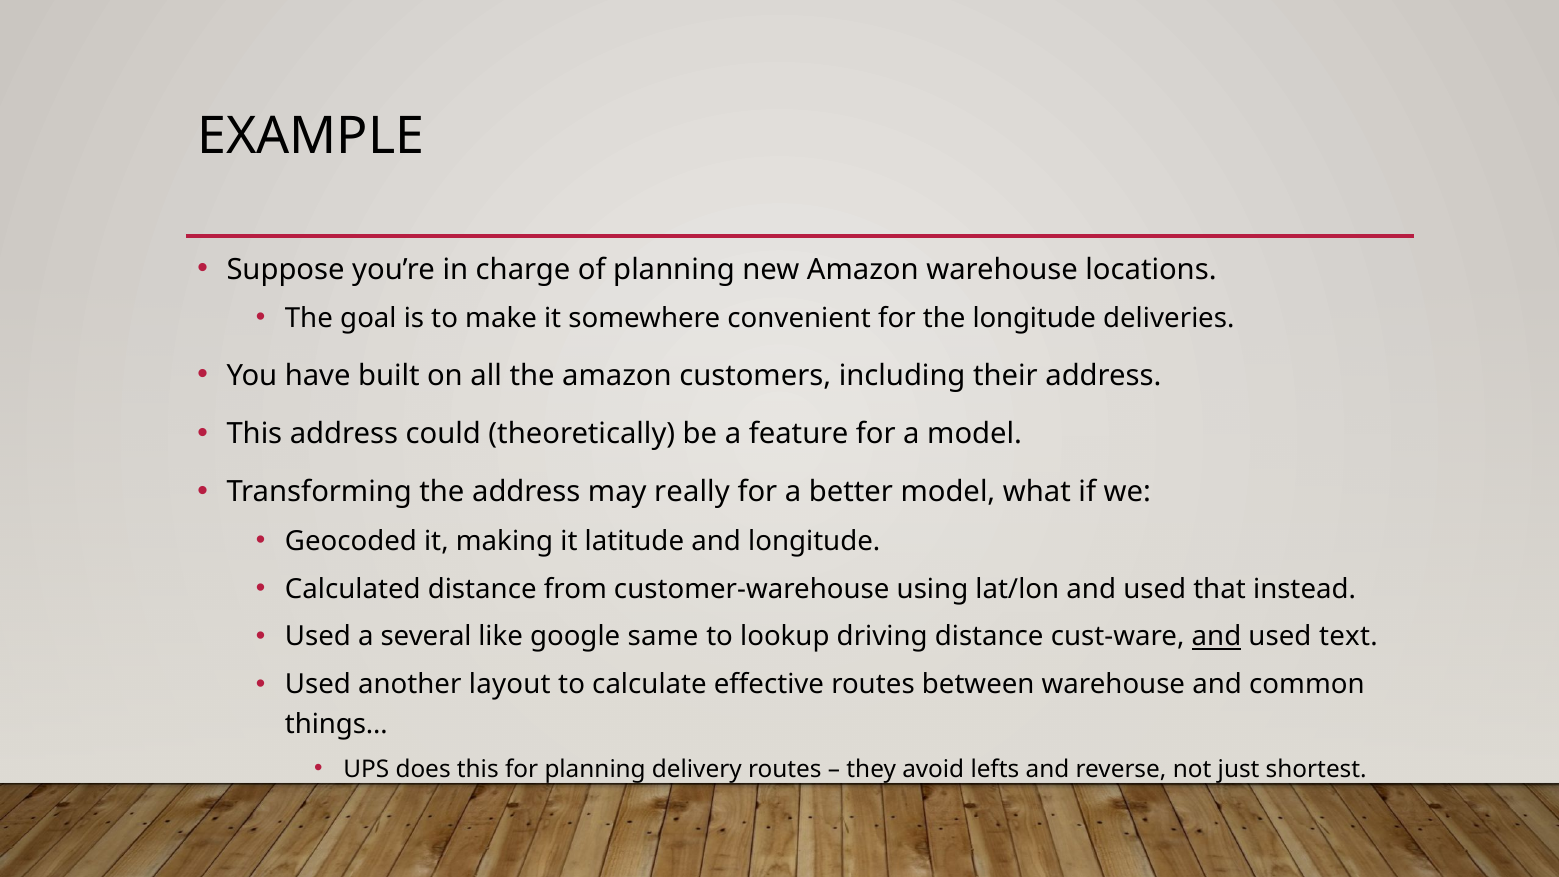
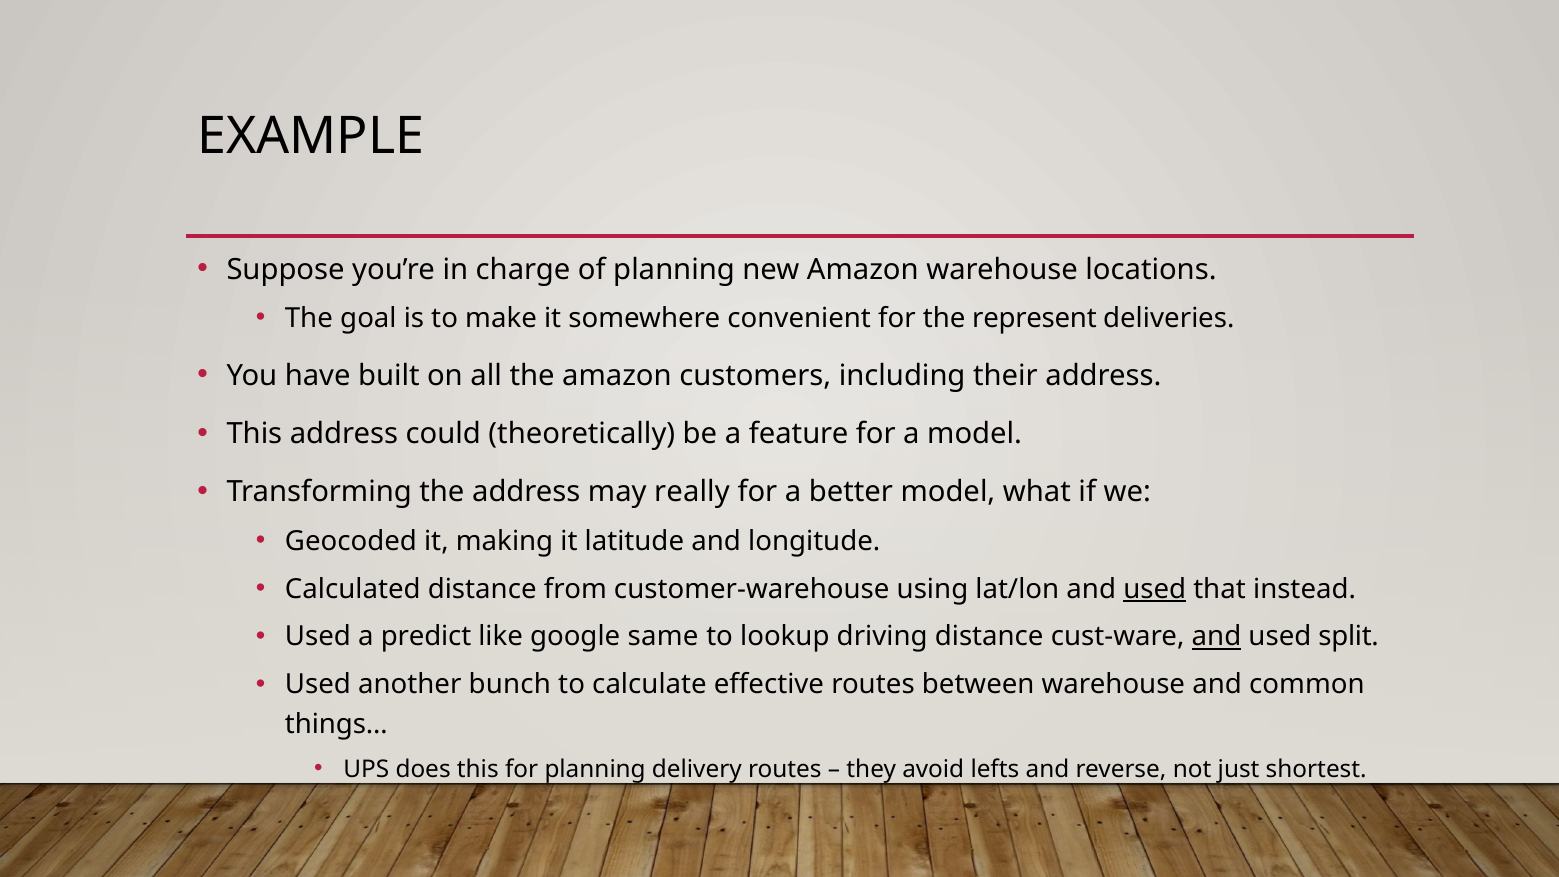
the longitude: longitude -> represent (1034, 318)
used underline: none -> present (1155, 589)
several: several -> predict (426, 637)
text: text -> split (1349, 637)
layout: layout -> bunch (510, 685)
